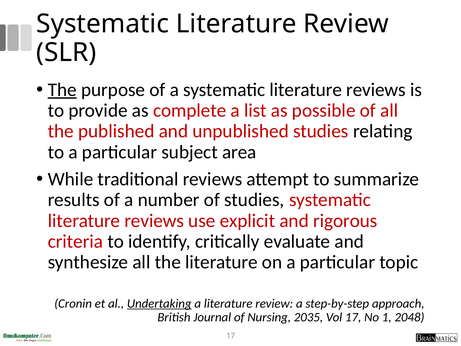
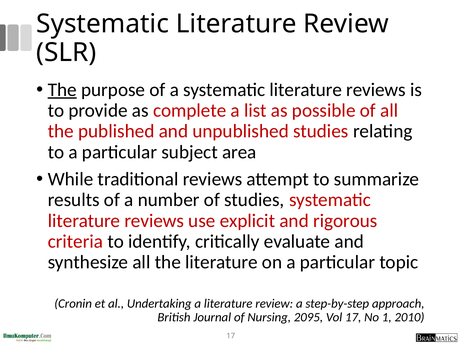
Undertaking underline: present -> none (159, 303)
2035: 2035 -> 2095 (308, 317)
2048: 2048 -> 2010 (409, 317)
